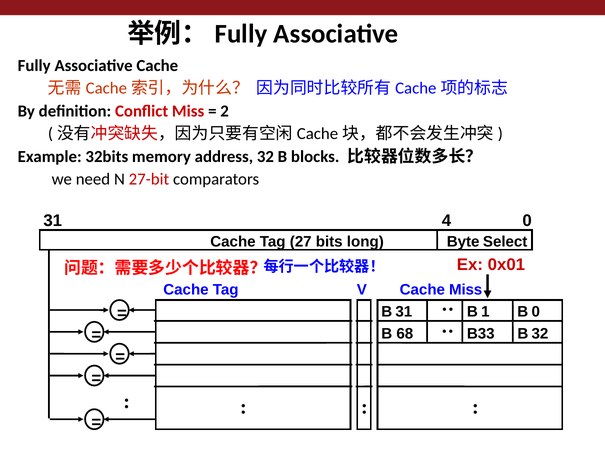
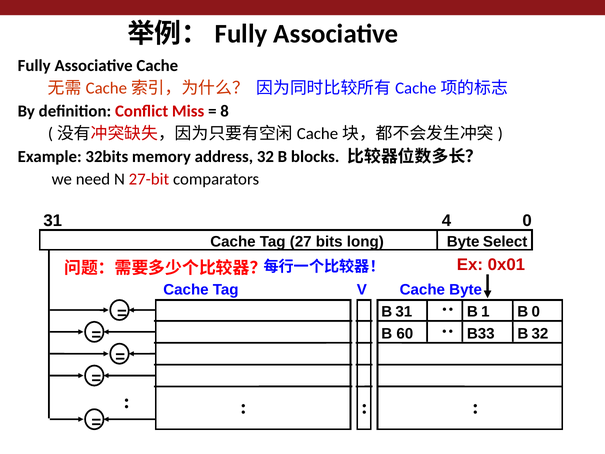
2: 2 -> 8 (225, 111)
Cache Miss: Miss -> Byte (466, 290)
68: 68 -> 60 (405, 333)
